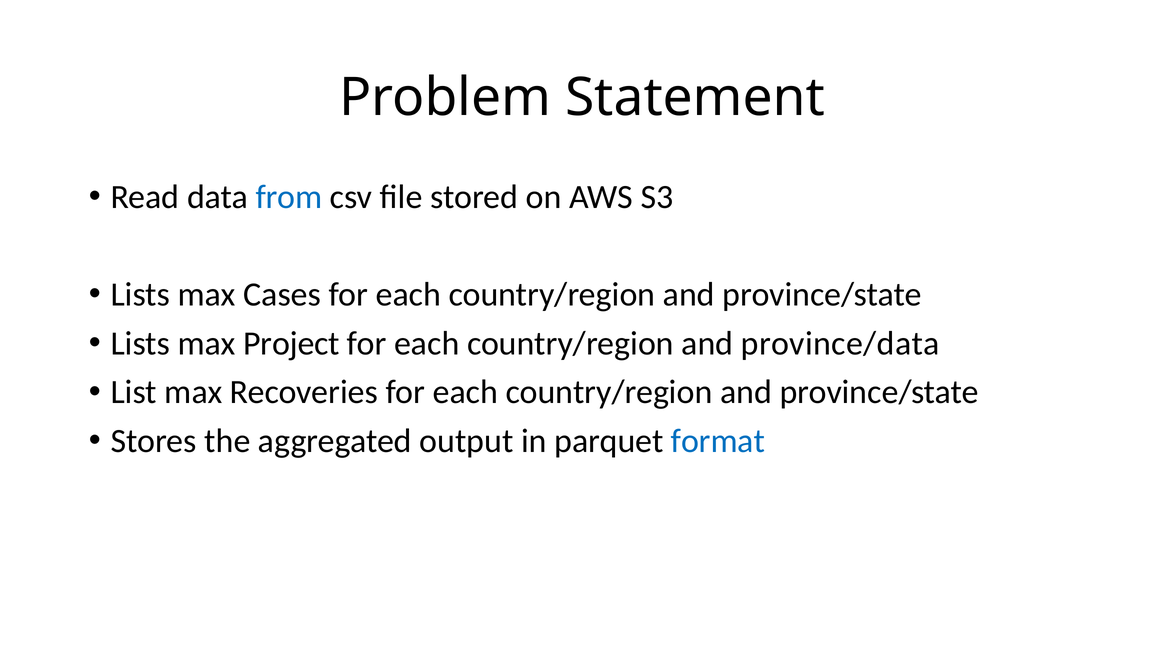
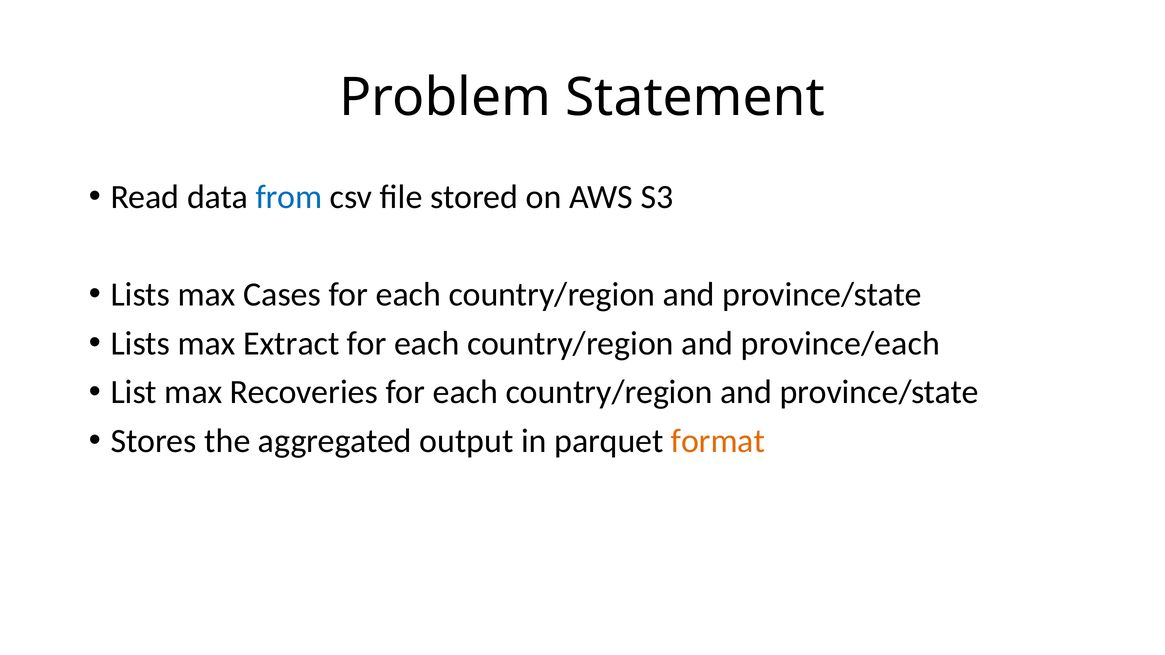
Project: Project -> Extract (291, 344)
province/data: province/data -> province/each (840, 344)
format colour: blue -> orange (718, 441)
